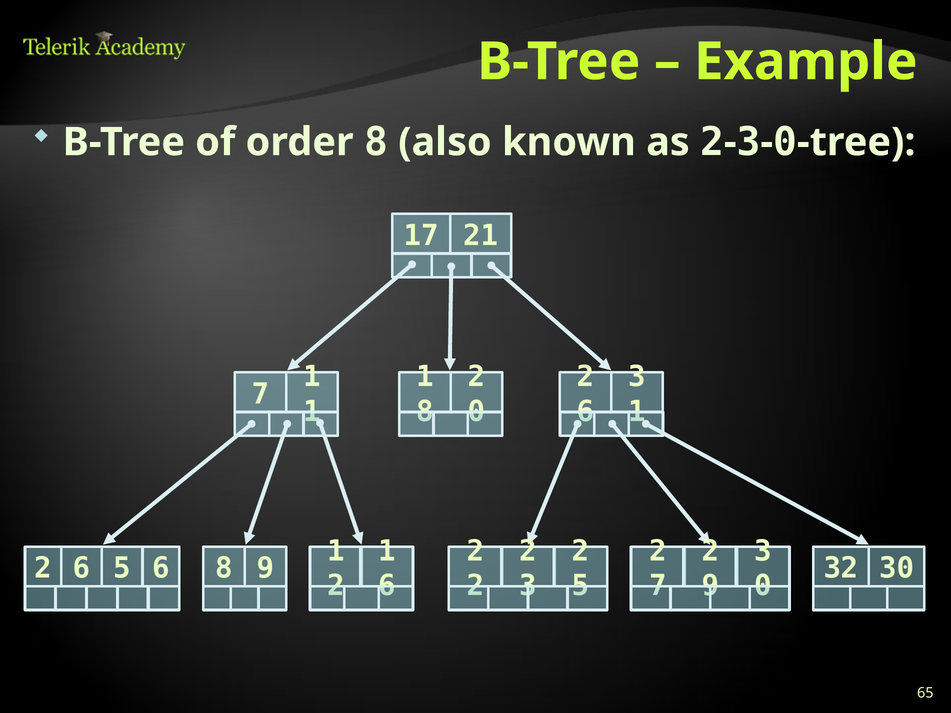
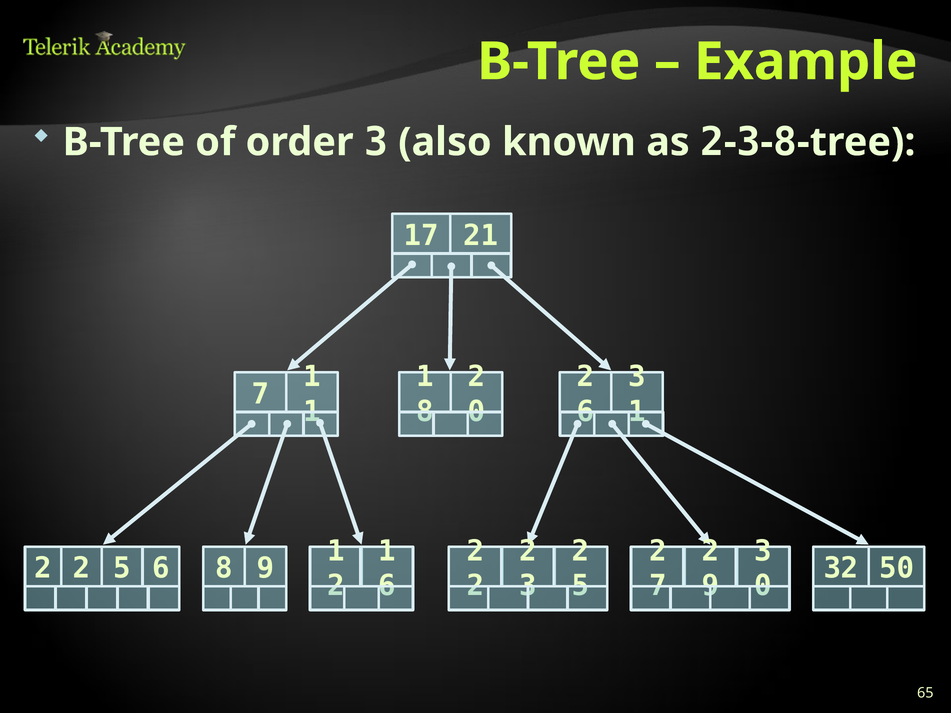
order 8: 8 -> 3 (376, 142)
0: 0 -> 8 (785, 142)
6: 6 -> 2 (82, 569)
30: 30 -> 50 (897, 569)
